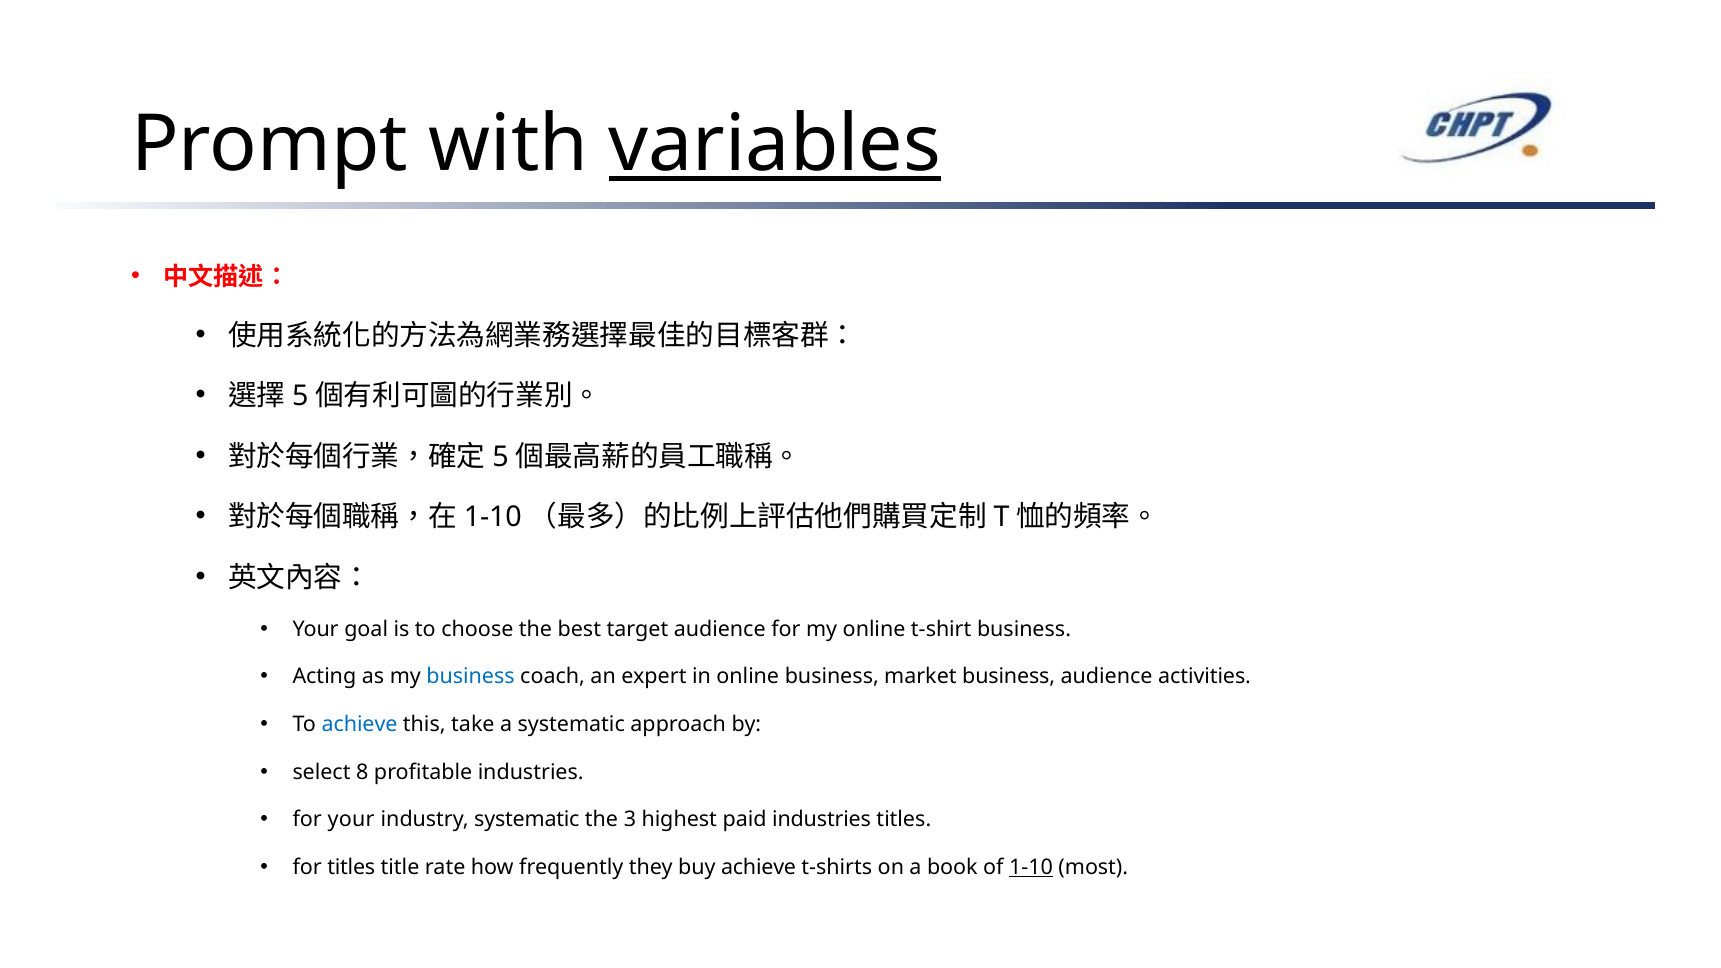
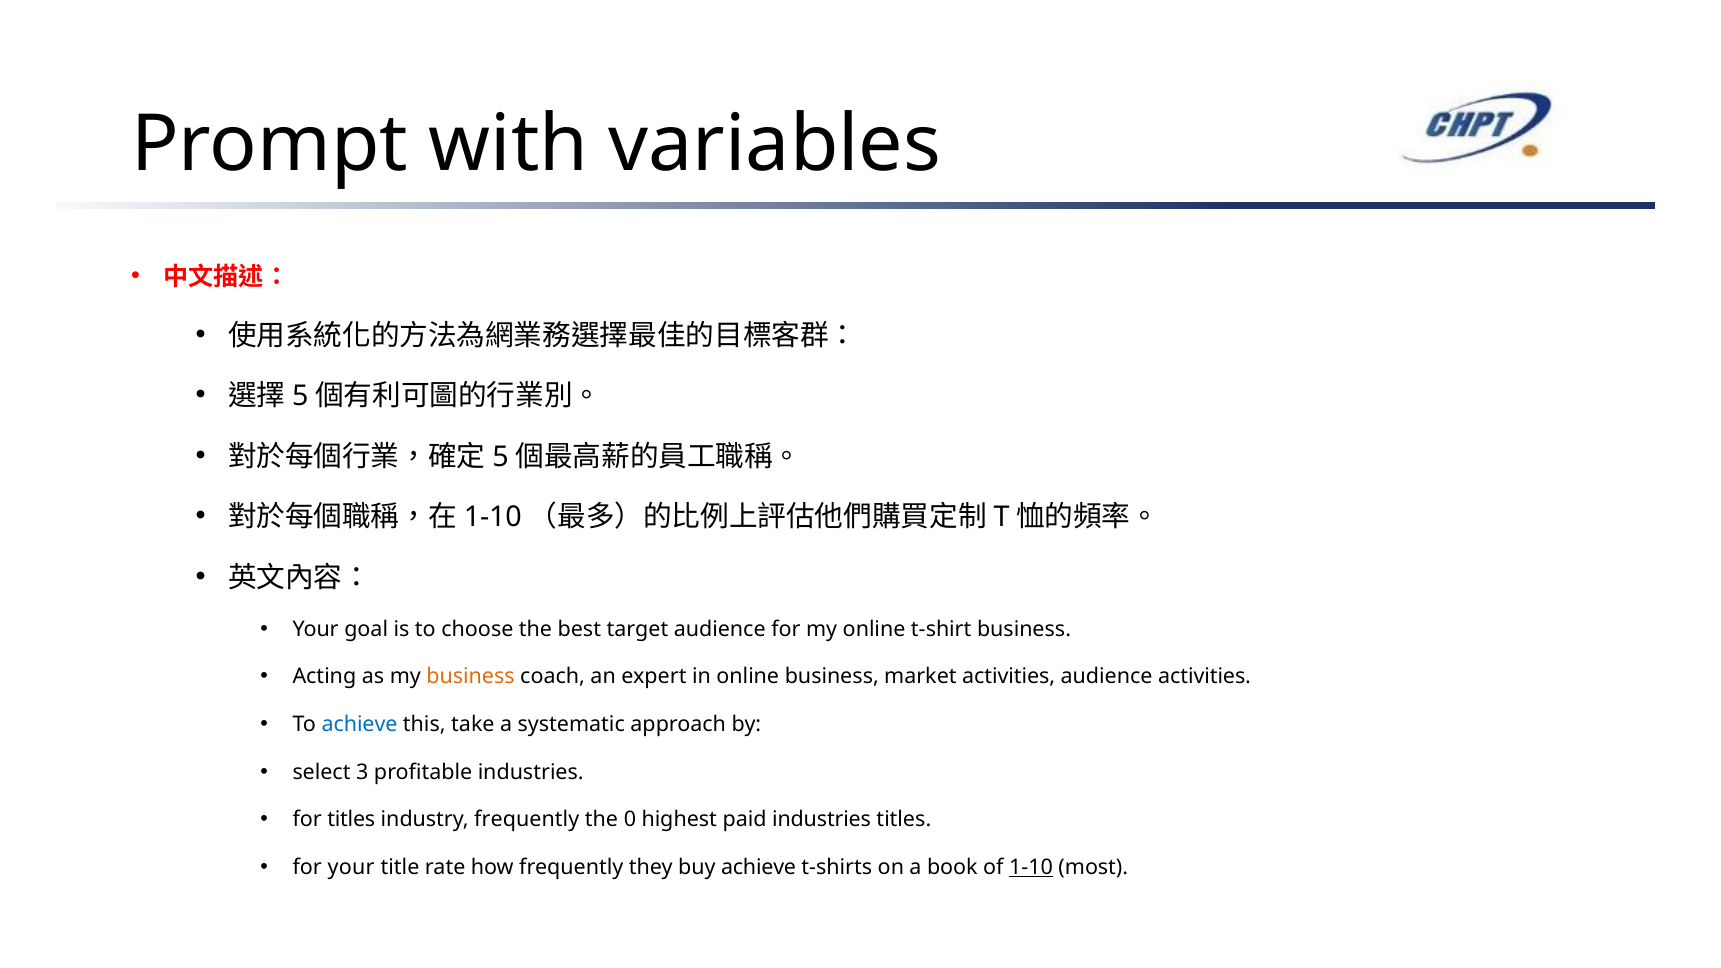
variables underline: present -> none (775, 145)
business colour: blue -> orange (471, 677)
market business: business -> activities (1009, 677)
8: 8 -> 3 (362, 772)
for your: your -> titles (351, 820)
industry systematic: systematic -> frequently (527, 820)
3: 3 -> 0 (630, 820)
for titles: titles -> your (351, 867)
